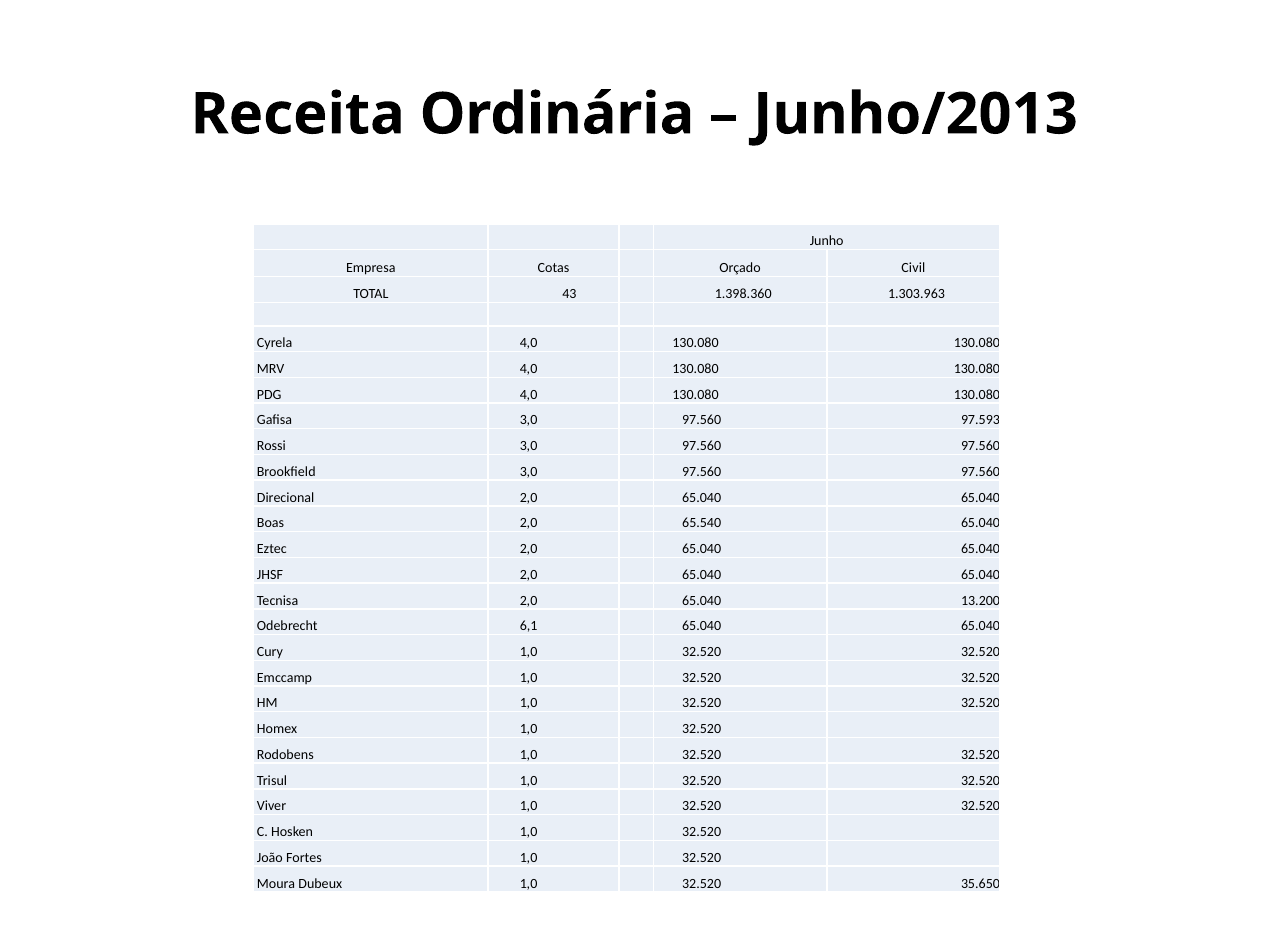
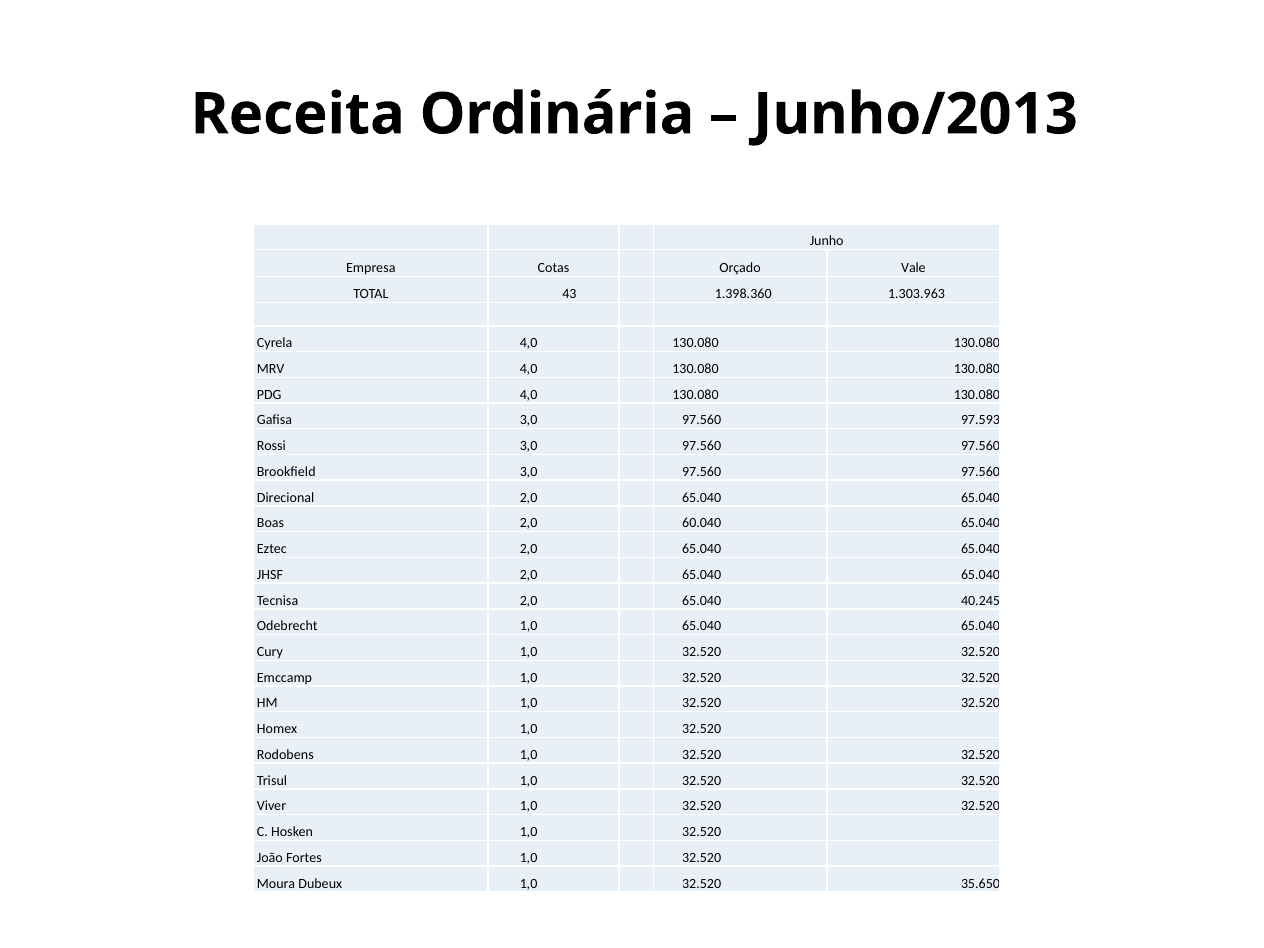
Civil: Civil -> Vale (913, 268)
65.540: 65.540 -> 60.040 (702, 523)
13.200: 13.200 -> 40.245 (981, 600)
Odebrecht 6,1: 6,1 -> 1,0 (529, 626)
